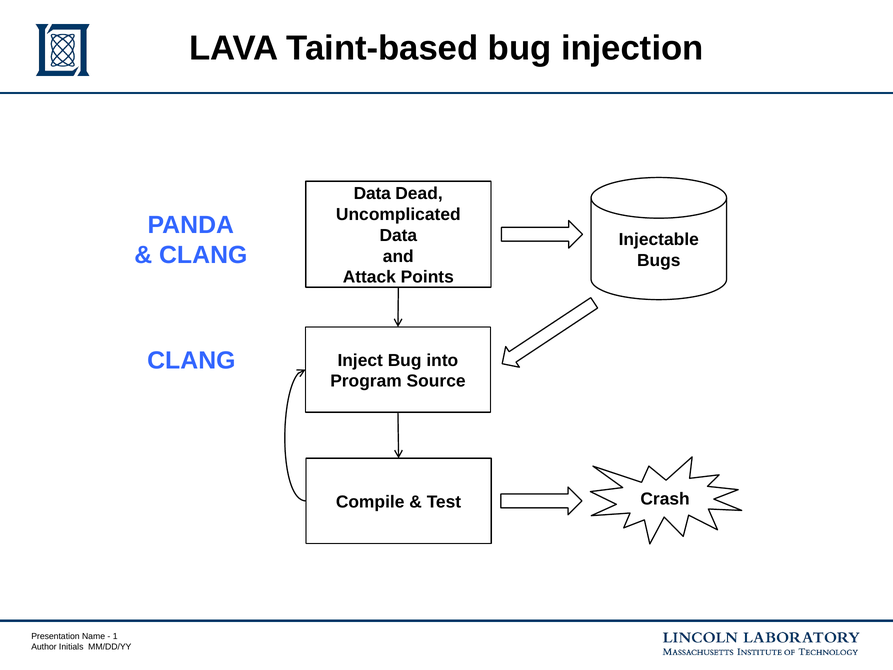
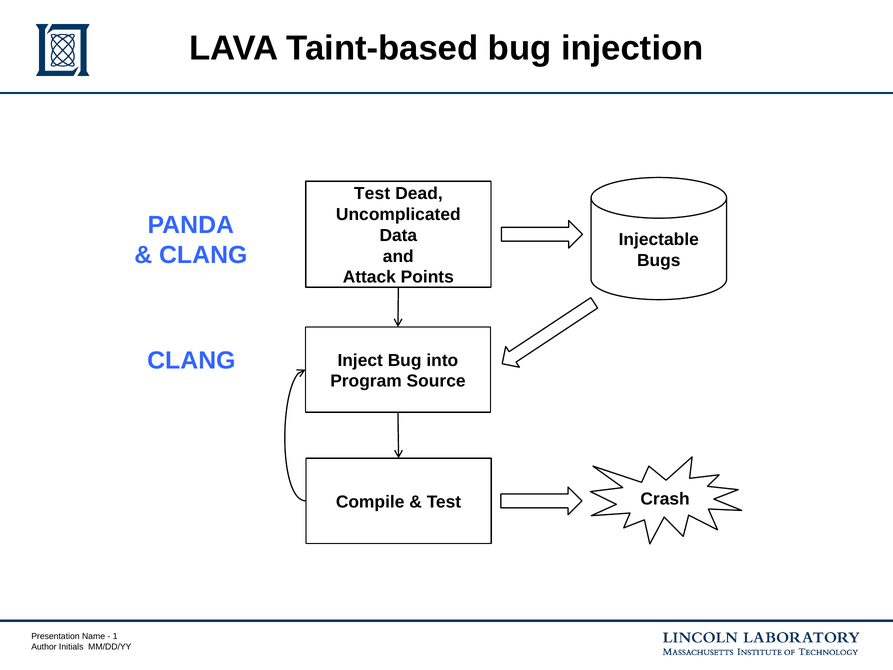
Data: Data -> Test (372, 194)
